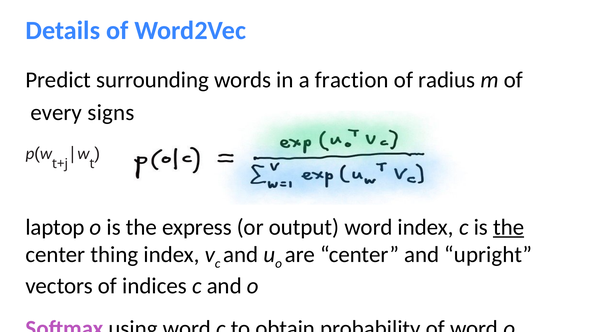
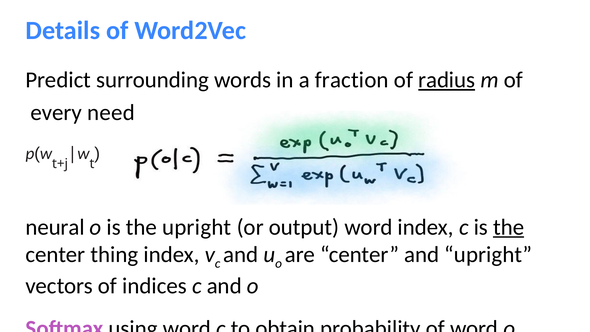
radius underline: none -> present (447, 80)
signs: signs -> need (111, 112)
laptop: laptop -> neural (55, 227)
the express: express -> upright (197, 227)
